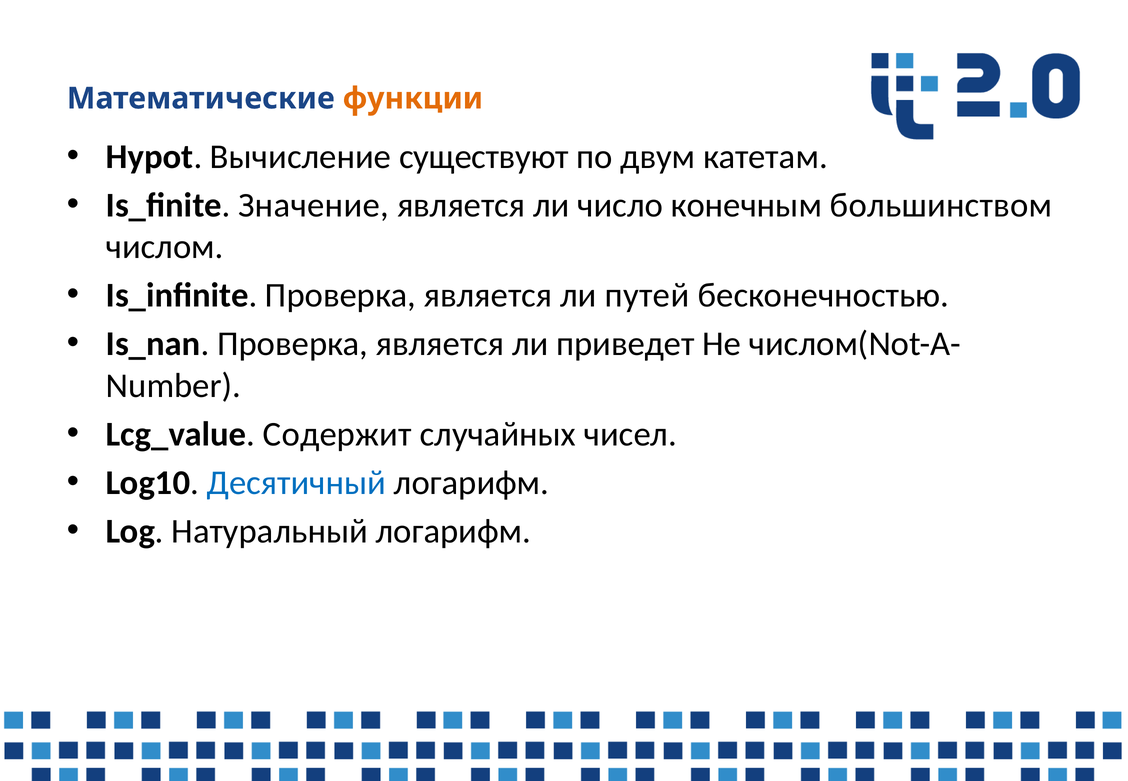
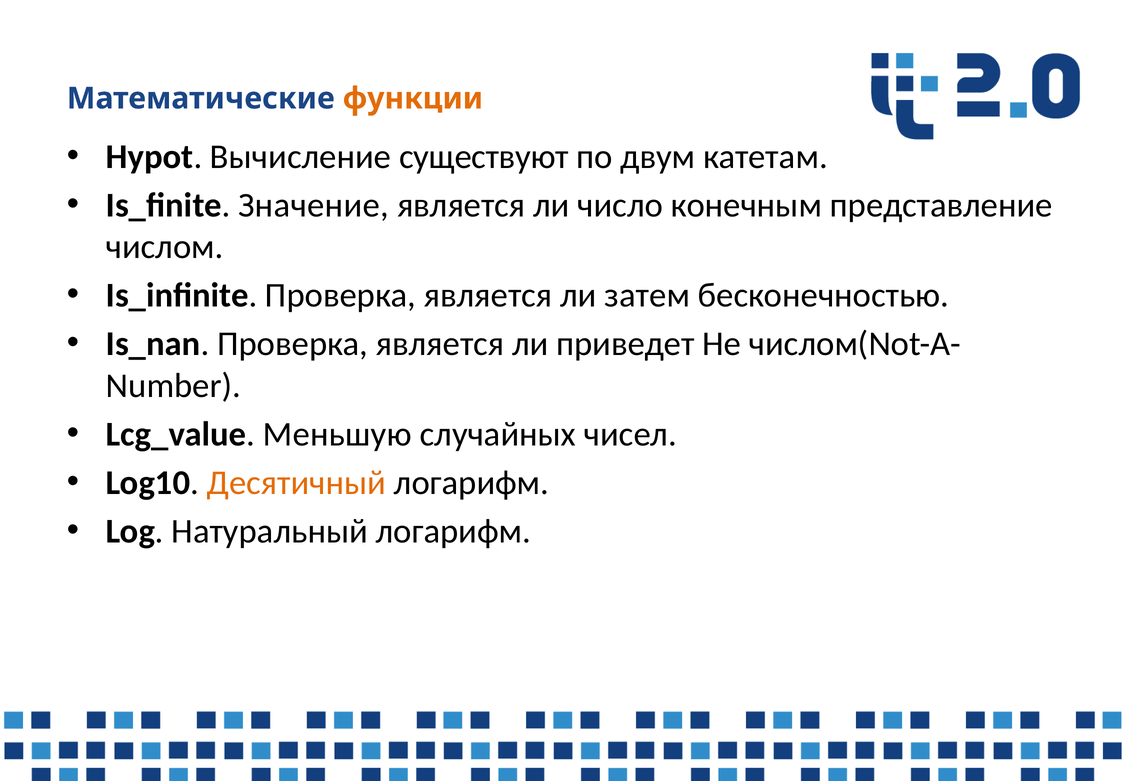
большинством: большинством -> представление (941, 205)
путей: путей -> затем (647, 295)
Содержит: Содержит -> Меньшую (337, 434)
Десятичный colour: blue -> orange (296, 483)
